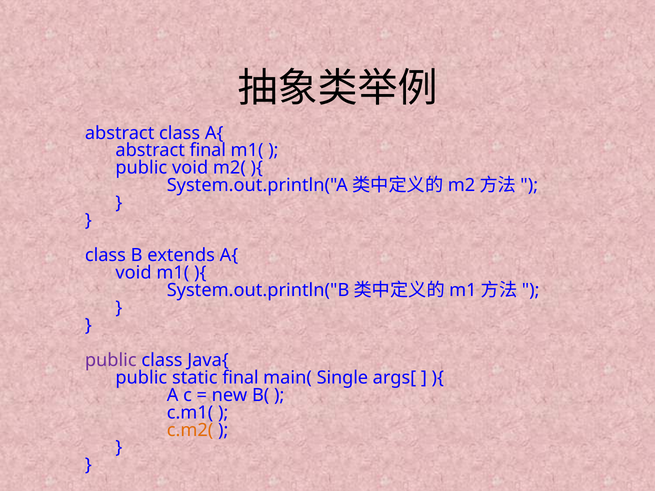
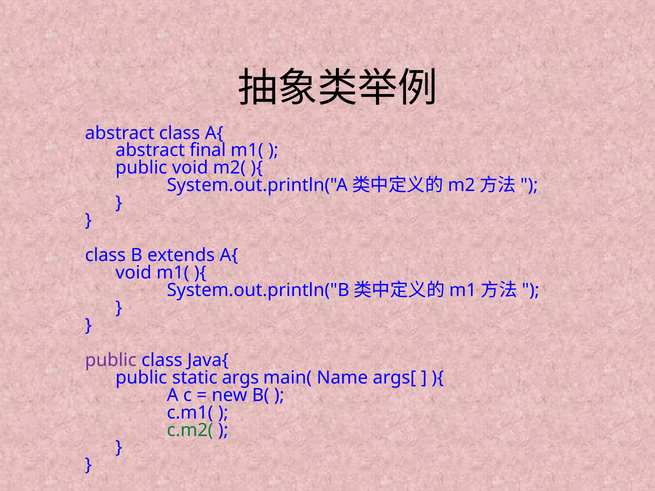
static final: final -> args (240, 378)
Single: Single -> Name (342, 378)
c.m2( colour: orange -> green (190, 430)
